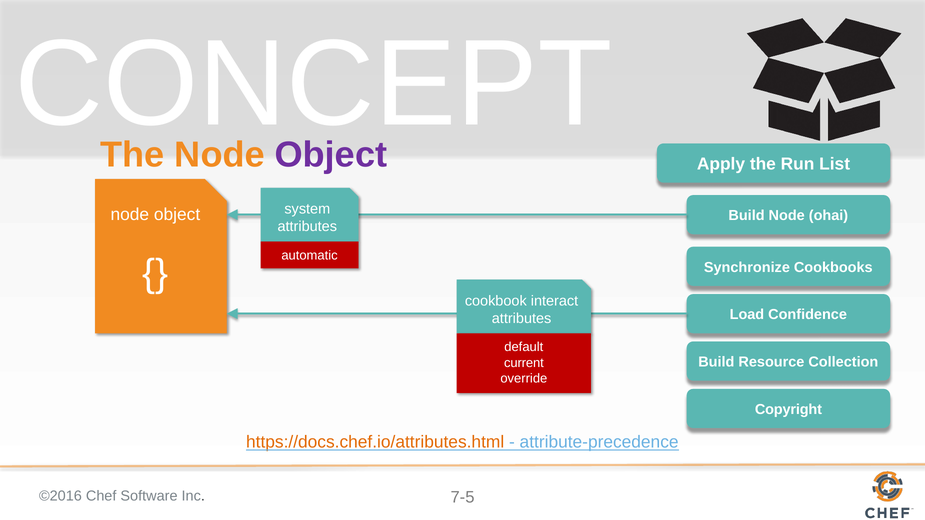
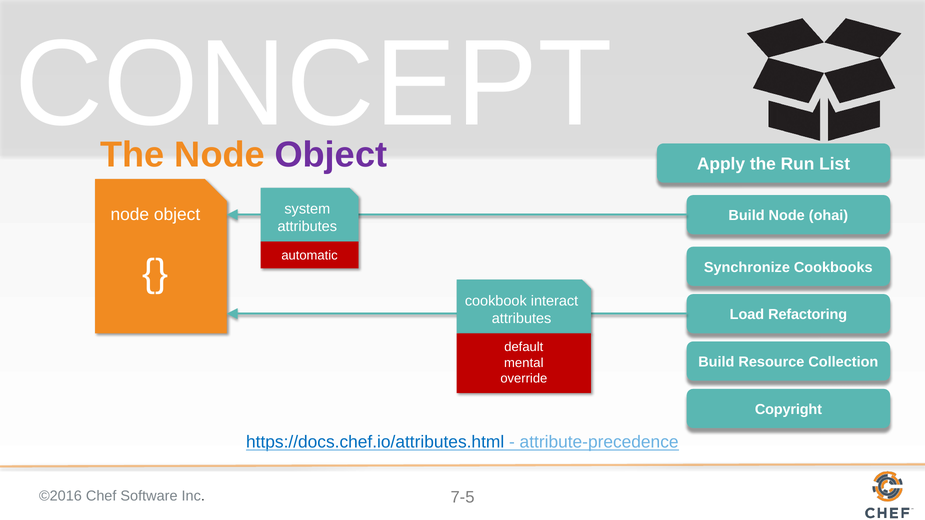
Confidence: Confidence -> Refactoring (808, 315)
current: current -> mental (524, 363)
https://docs.chef.io/attributes.html colour: orange -> blue (375, 442)
